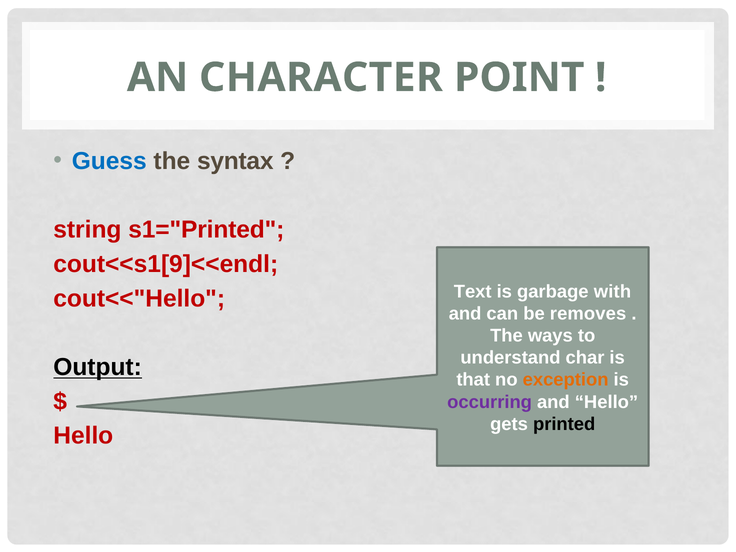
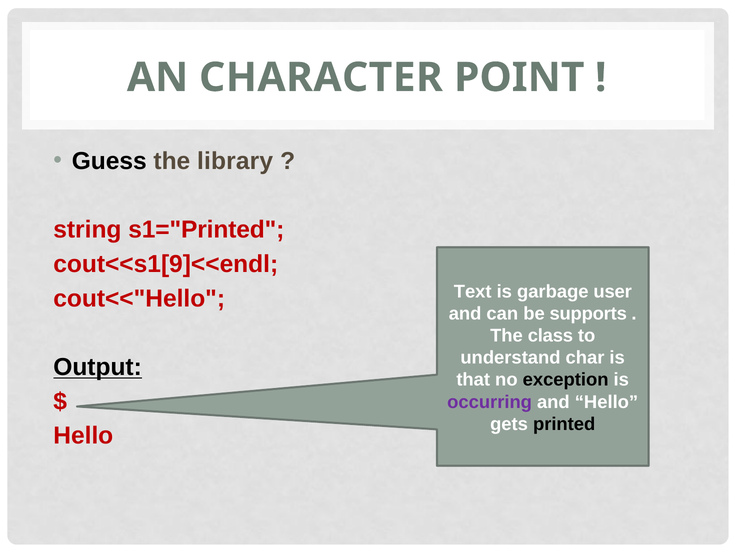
Guess colour: blue -> black (109, 161)
syntax: syntax -> library (235, 161)
with: with -> user (613, 292)
removes: removes -> supports (588, 314)
ways: ways -> class (550, 336)
exception colour: orange -> black (566, 380)
